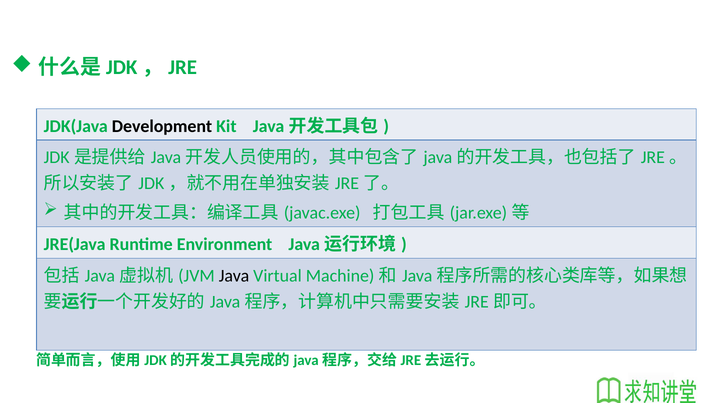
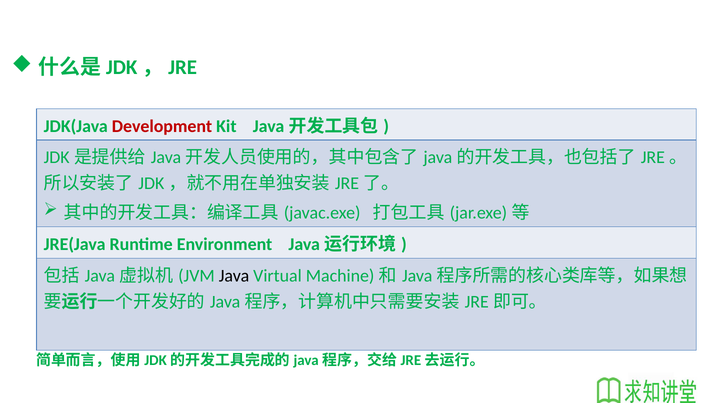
Development colour: black -> red (162, 126)
